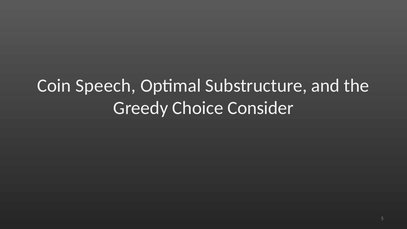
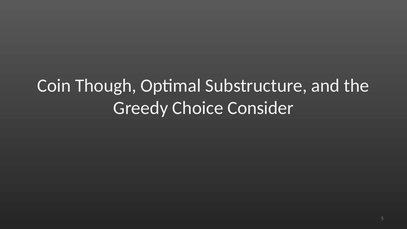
Speech: Speech -> Though (106, 86)
